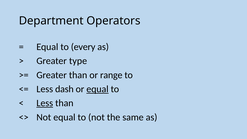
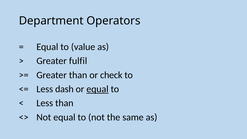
every: every -> value (83, 47)
type: type -> fulfil (78, 61)
range: range -> check (111, 75)
Less underline: present -> none (45, 103)
